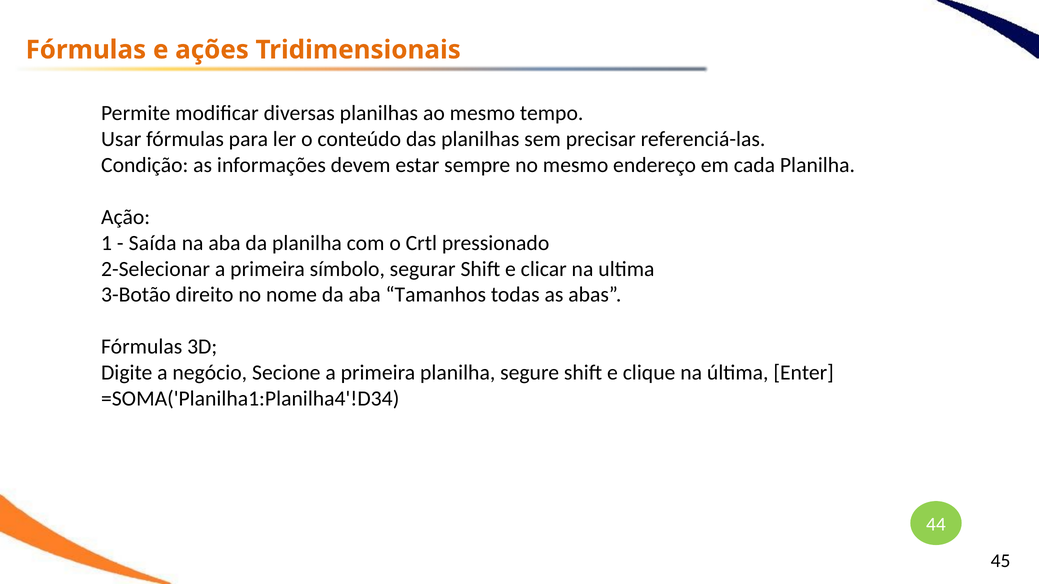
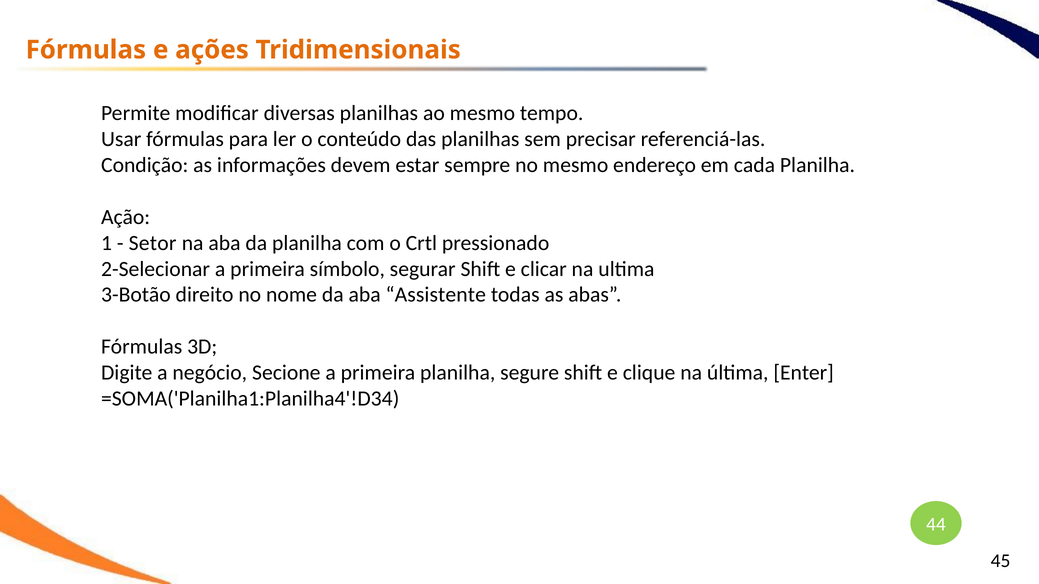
Saída: Saída -> Setor (153, 243)
Tamanhos: Tamanhos -> Assistente (436, 295)
